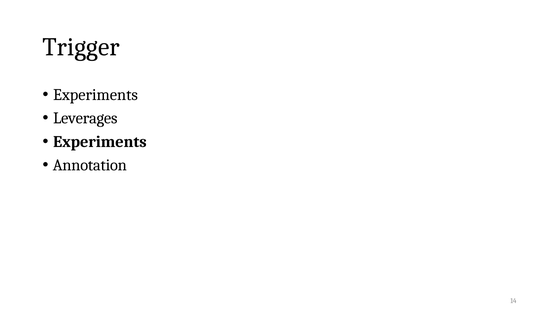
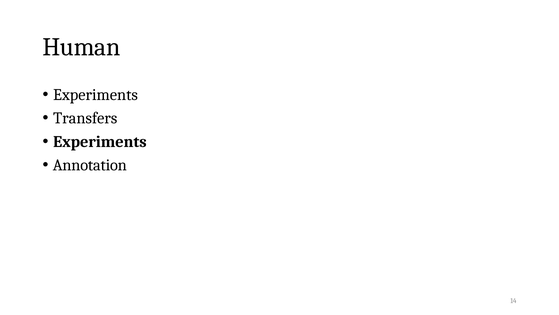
Trigger: Trigger -> Human (81, 47)
Leverages: Leverages -> Transfers (85, 118)
